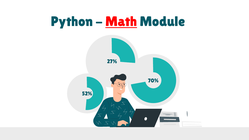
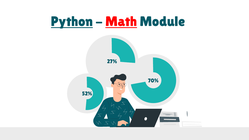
Python underline: none -> present (72, 22)
